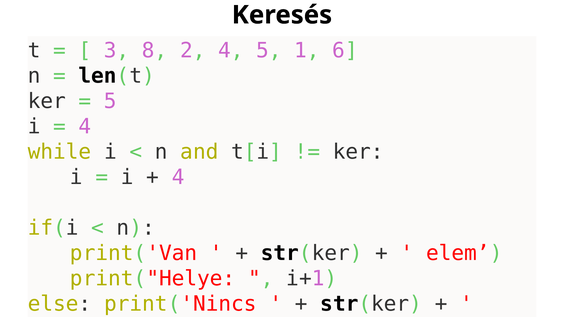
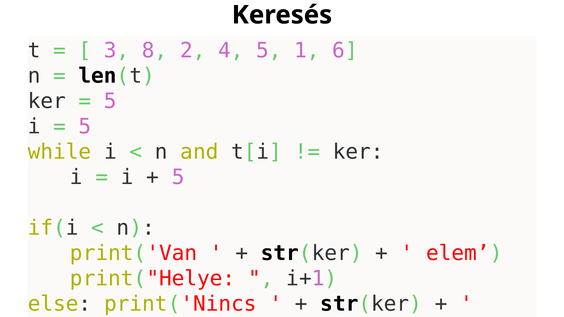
4: 4 -> 5 (85, 127)
4: 4 -> 5 (178, 177)
